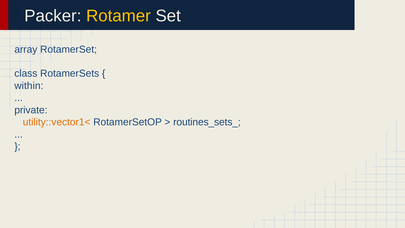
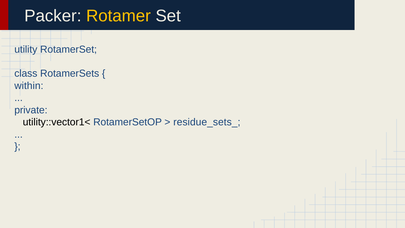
array: array -> utility (26, 49)
utility::vector1< colour: orange -> black (57, 122)
routines_sets_: routines_sets_ -> residue_sets_ (207, 122)
